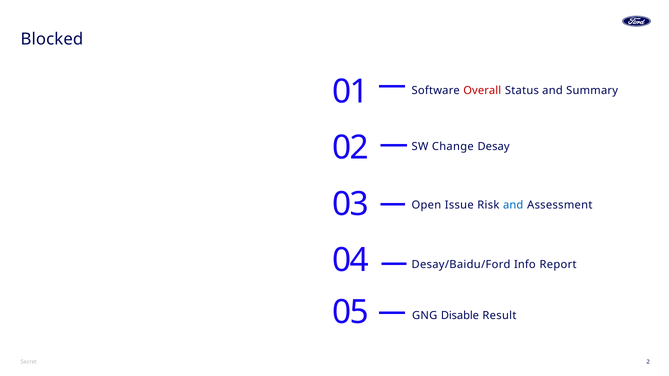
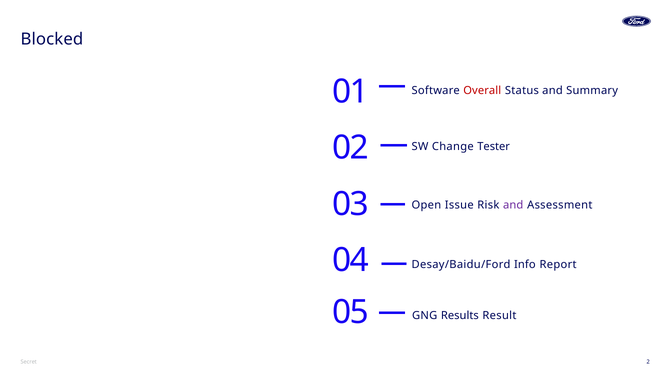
Desay: Desay -> Tester (494, 147)
and colour: blue -> purple (513, 205)
Disable: Disable -> Results (460, 316)
